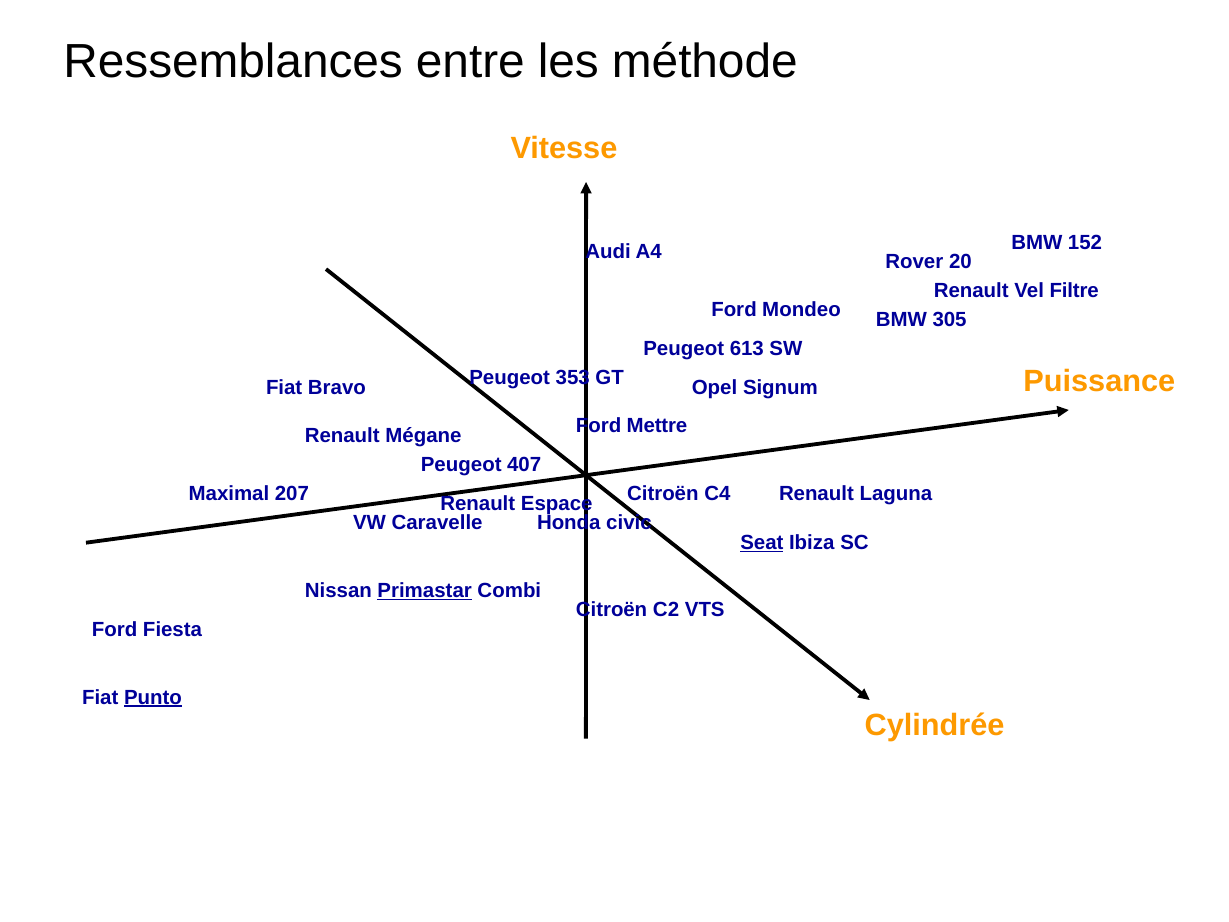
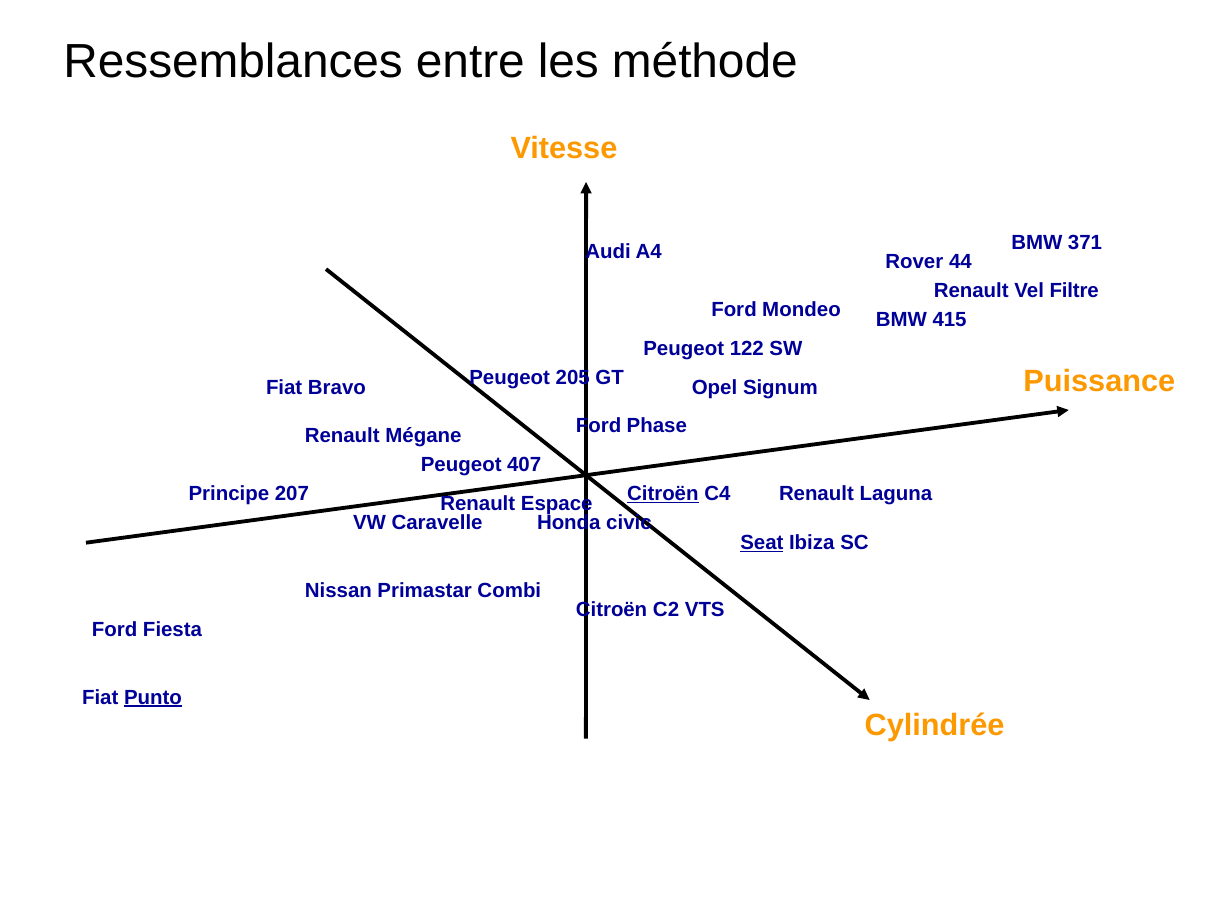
152: 152 -> 371 (1085, 242)
20: 20 -> 44 (960, 262)
305: 305 -> 415 (950, 320)
613: 613 -> 122 (747, 349)
353: 353 -> 205 (573, 378)
Mettre: Mettre -> Phase (657, 426)
Maximal: Maximal -> Principe (229, 494)
Citroën underline: none -> present (663, 494)
Primastar underline: present -> none (425, 591)
